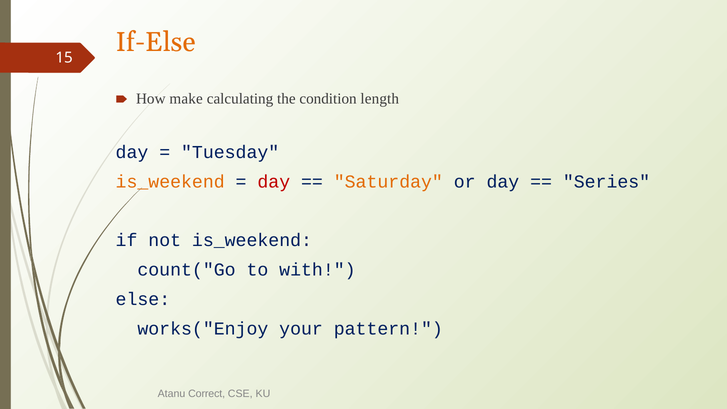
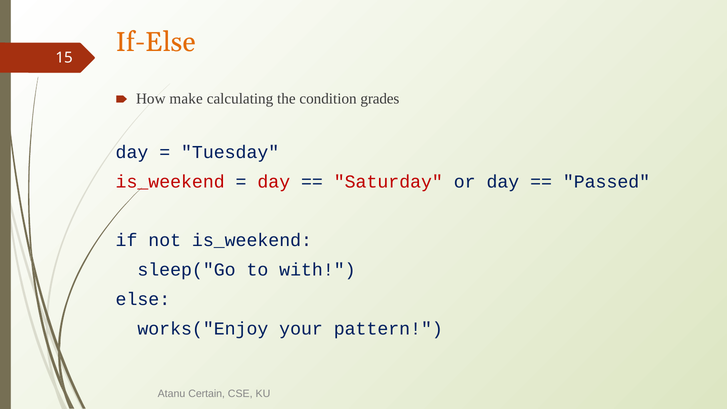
length: length -> grades (380, 99)
is_weekend colour: orange -> red (170, 182)
Saturday colour: orange -> red (388, 182)
Series: Series -> Passed (607, 182)
count("Go: count("Go -> sleep("Go (187, 270)
Correct: Correct -> Certain (207, 393)
